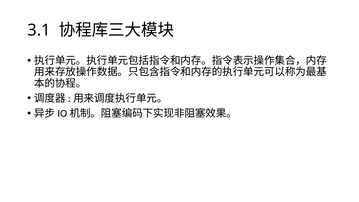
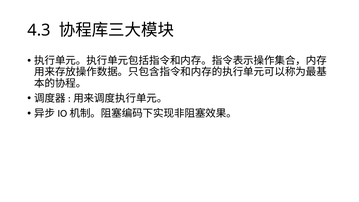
3.1: 3.1 -> 4.3 (39, 30)
